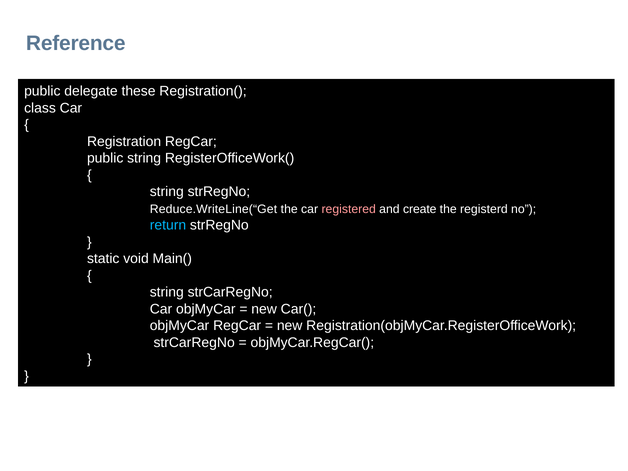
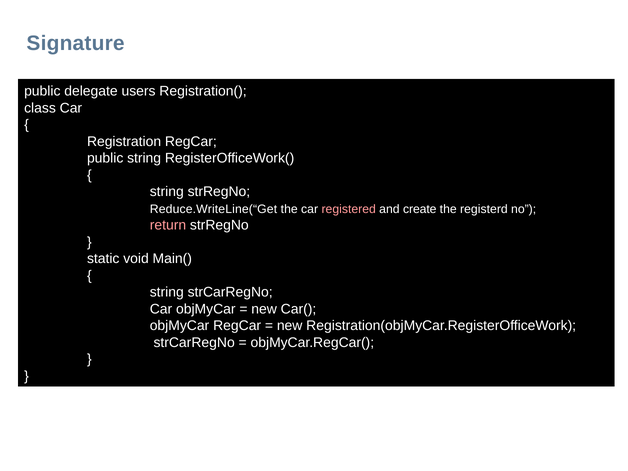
Reference: Reference -> Signature (76, 44)
these: these -> users (139, 91)
return colour: light blue -> pink (168, 225)
